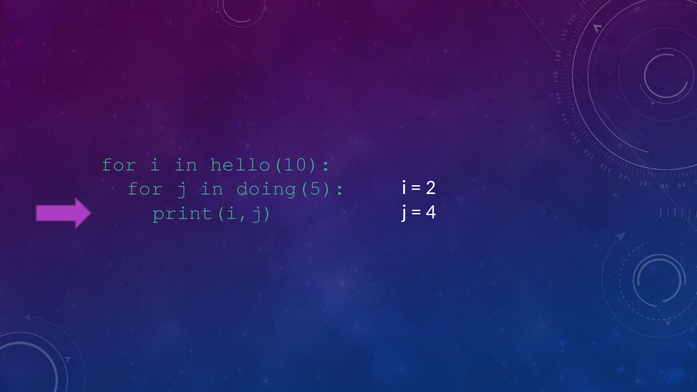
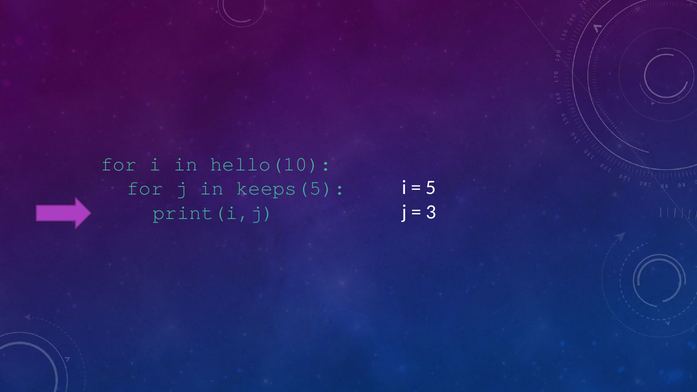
2: 2 -> 5 (431, 188)
doing(5: doing(5 -> keeps(5 (291, 188)
4: 4 -> 3 (431, 212)
